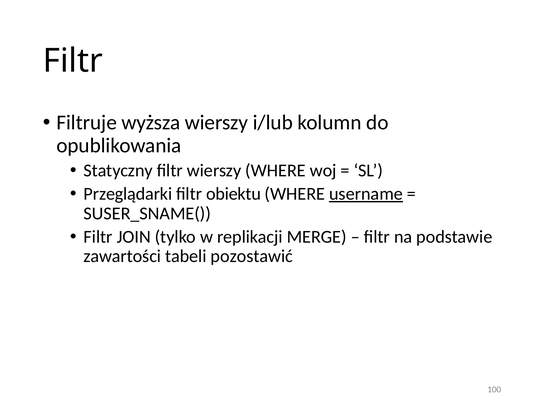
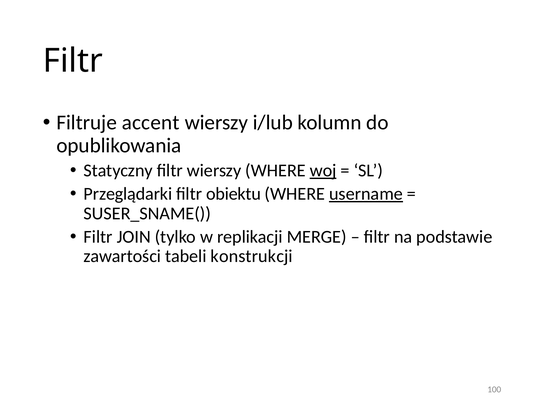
wyższa: wyższa -> accent (151, 123)
woj underline: none -> present (323, 170)
pozostawić: pozostawić -> konstrukcji (252, 256)
